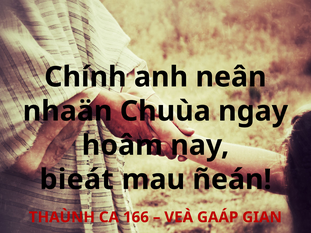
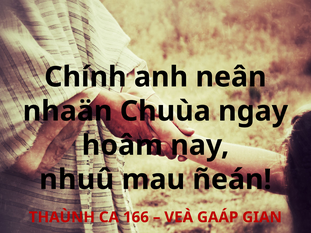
bieát: bieát -> nhuû (77, 180)
